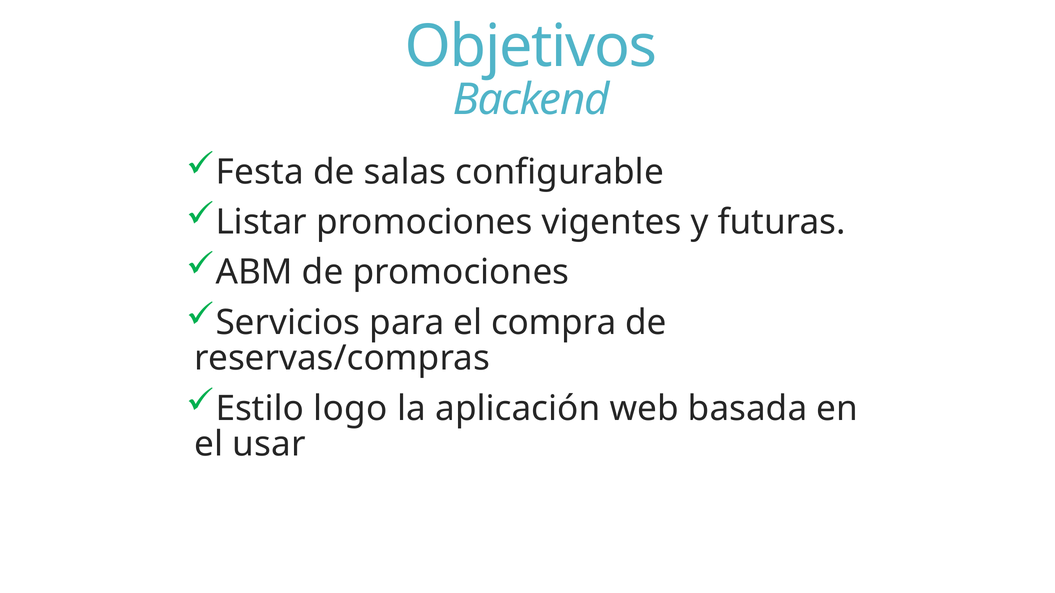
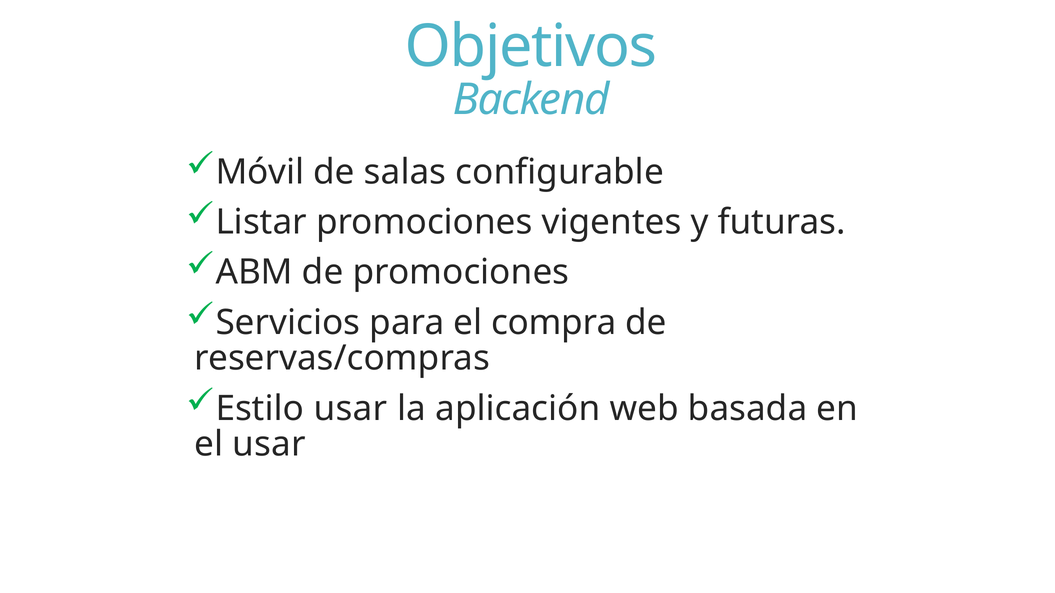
Festa: Festa -> Móvil (260, 172)
Estilo logo: logo -> usar (351, 409)
